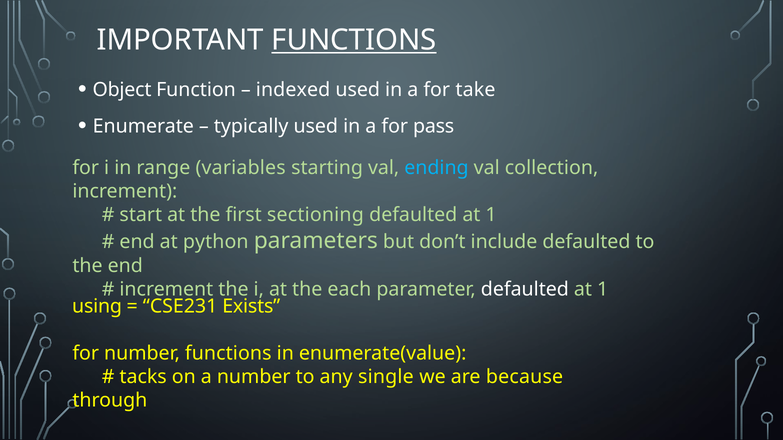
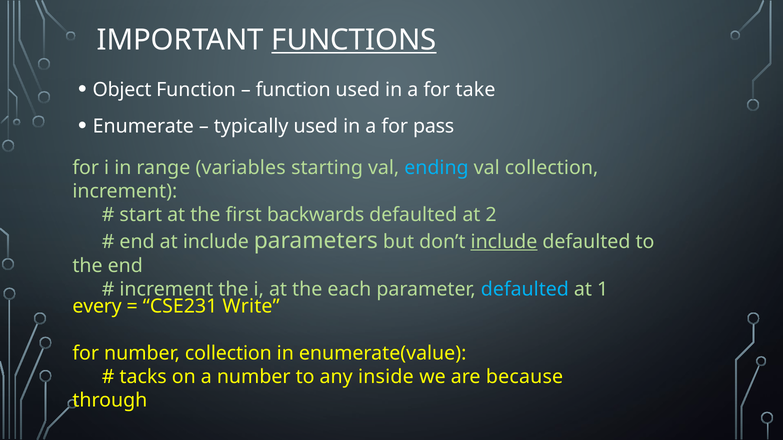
indexed: indexed -> function (293, 90)
sectioning: sectioning -> backwards (316, 215)
1: 1 -> 2 (491, 215)
at python: python -> include (216, 242)
include underline: none -> present (504, 242)
defaulted colour: white -> light blue (525, 289)
using: using -> every (97, 307)
Exists: Exists -> Write (251, 307)
number functions: functions -> collection (228, 354)
single: single -> inside (386, 377)
